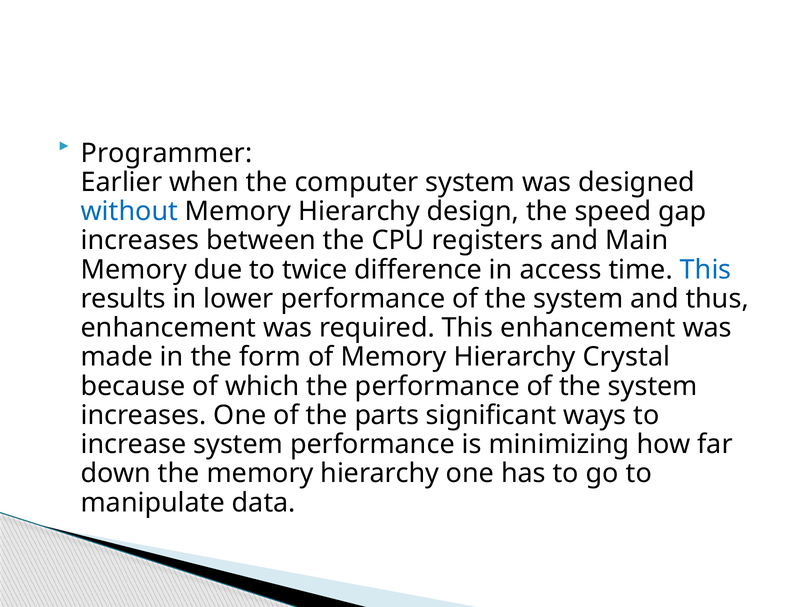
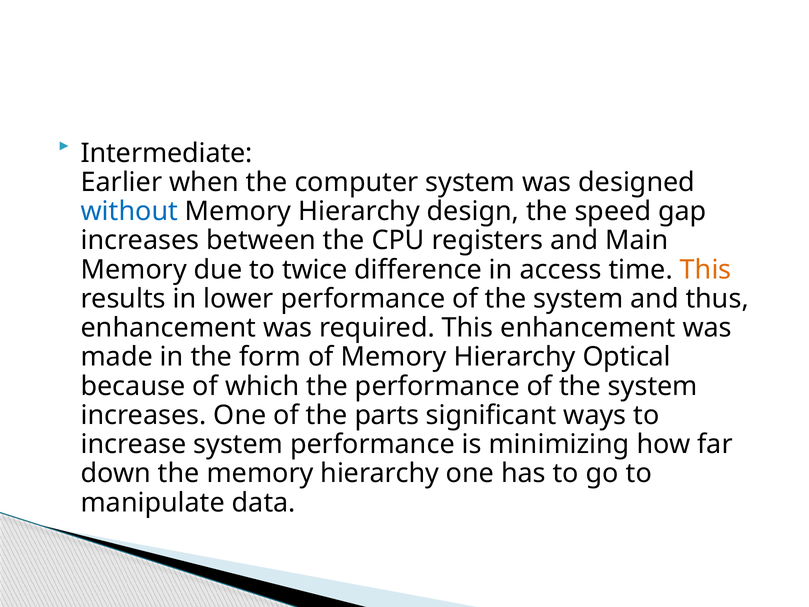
Programmer: Programmer -> Intermediate (167, 153)
This colour: blue -> orange (706, 270)
Crystal: Crystal -> Optical (627, 357)
